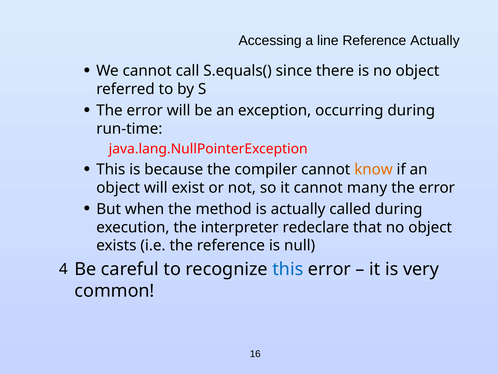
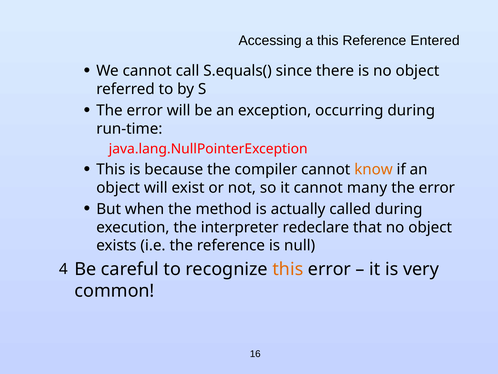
a line: line -> this (328, 40)
Reference Actually: Actually -> Entered (435, 40)
this colour: blue -> orange (288, 269)
